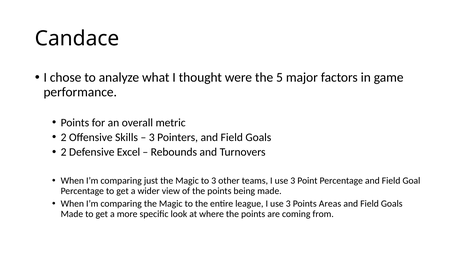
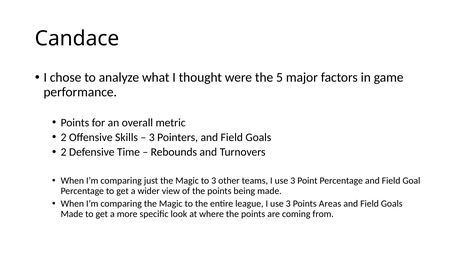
Excel: Excel -> Time (128, 152)
